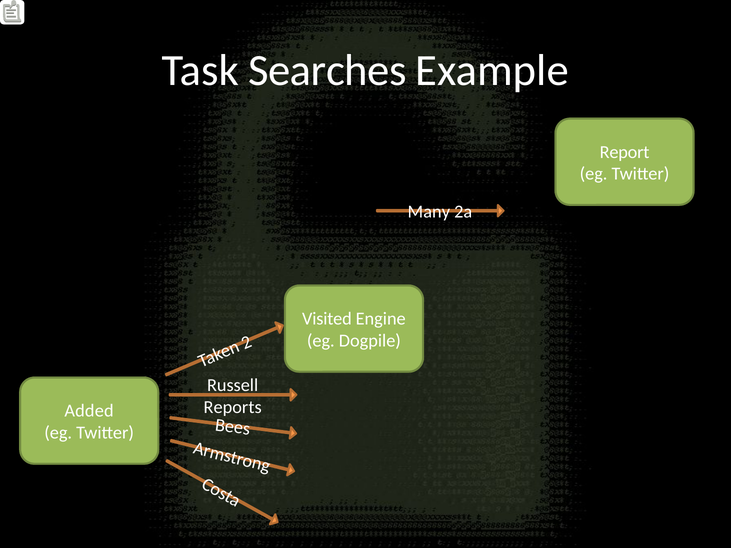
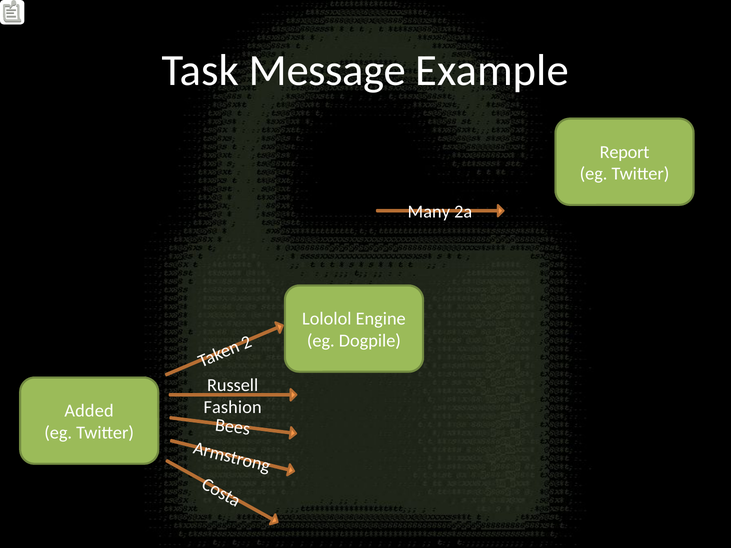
Searches: Searches -> Message (327, 71)
Visited: Visited -> Lololol (327, 319)
Reports: Reports -> Fashion (233, 407)
